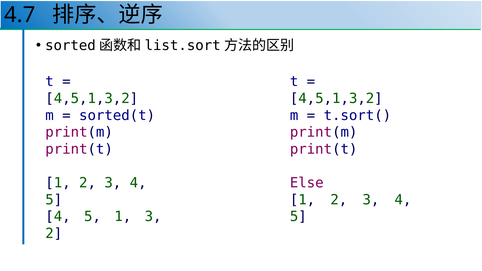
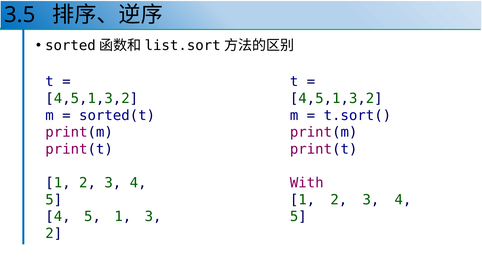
4.7: 4.7 -> 3.5 (20, 15)
Else: Else -> With (307, 183)
